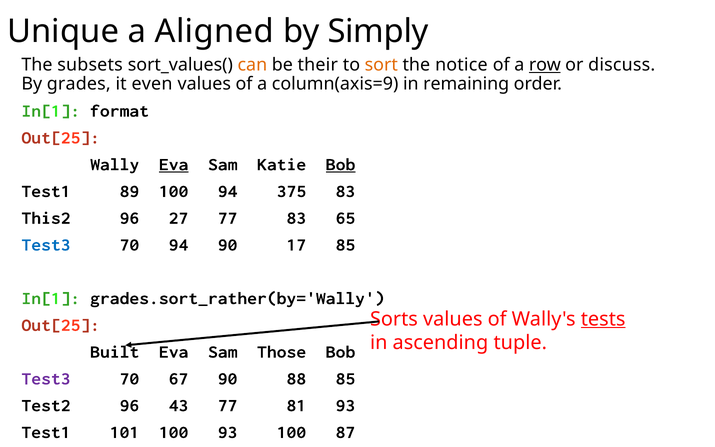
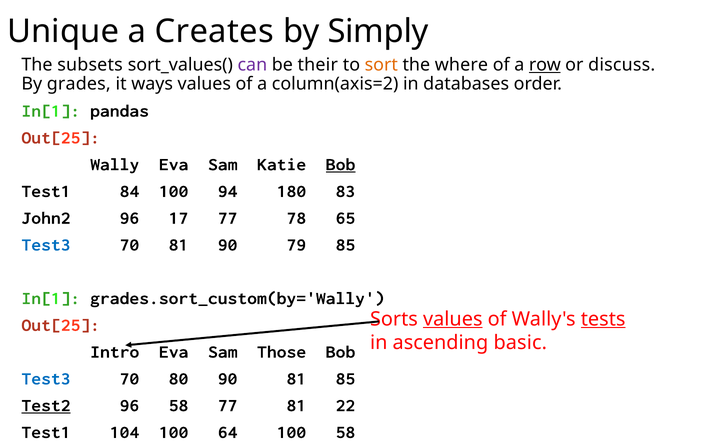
Aligned: Aligned -> Creates (214, 31)
can colour: orange -> purple (252, 65)
notice: notice -> where (461, 65)
even: even -> ways (152, 84)
column(axis=9: column(axis=9 -> column(axis=2 (335, 84)
remaining: remaining -> databases (466, 84)
format: format -> pandas (120, 111)
Eva underline: present -> none (174, 164)
89: 89 -> 84 (129, 191)
375: 375 -> 180 (291, 191)
This2: This2 -> John2 (46, 218)
27: 27 -> 17 (179, 218)
77 83: 83 -> 78 (296, 218)
70 94: 94 -> 81 (179, 245)
17: 17 -> 79 (296, 245)
grades.sort_rather(by='Wally: grades.sort_rather(by='Wally -> grades.sort_custom(by='Wally (237, 298)
values underline: none -> present (453, 319)
tuple: tuple -> basic (520, 343)
Built: Built -> Intro (115, 352)
Test3 colour: purple -> blue (46, 378)
67: 67 -> 80 (179, 378)
90 88: 88 -> 81 (296, 378)
Test2 underline: none -> present (46, 405)
96 43: 43 -> 58 (179, 405)
81 93: 93 -> 22 (345, 405)
101: 101 -> 104 (124, 432)
100 93: 93 -> 64 (228, 432)
100 87: 87 -> 58 (345, 432)
